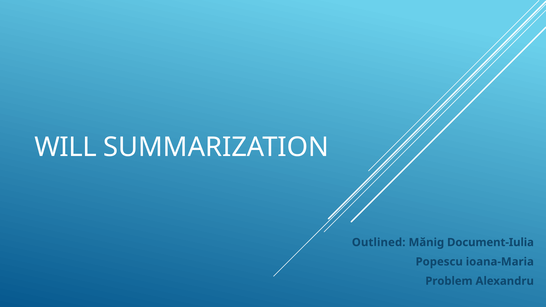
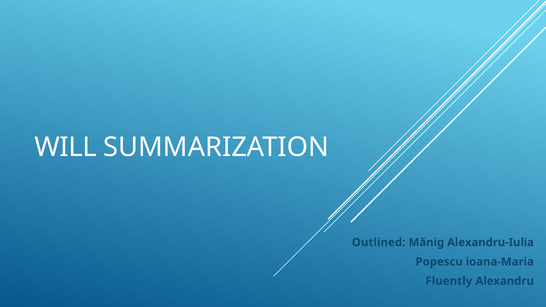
Document-Iulia: Document-Iulia -> Alexandru-Iulia (490, 242)
Problem: Problem -> Fluently (449, 281)
